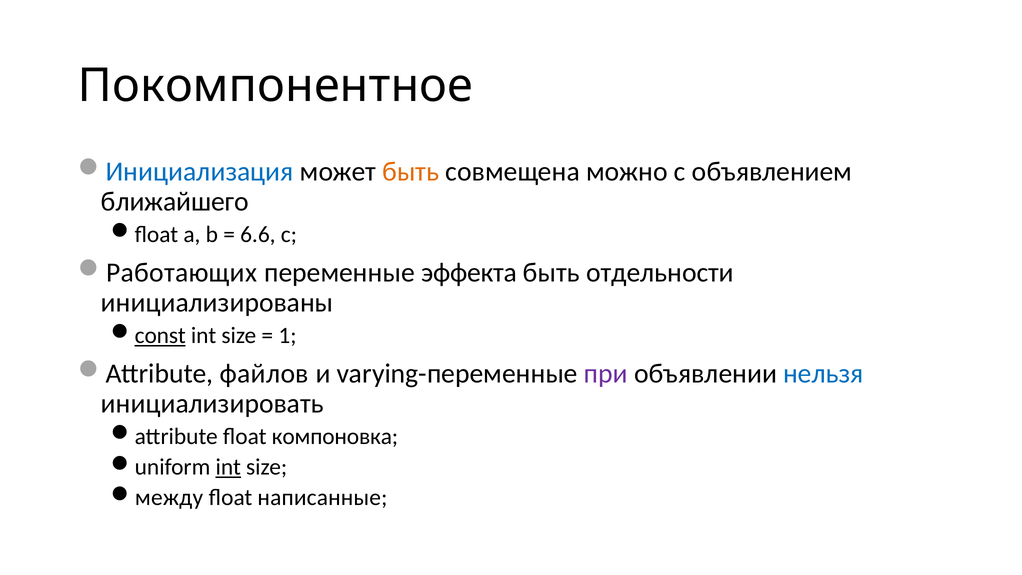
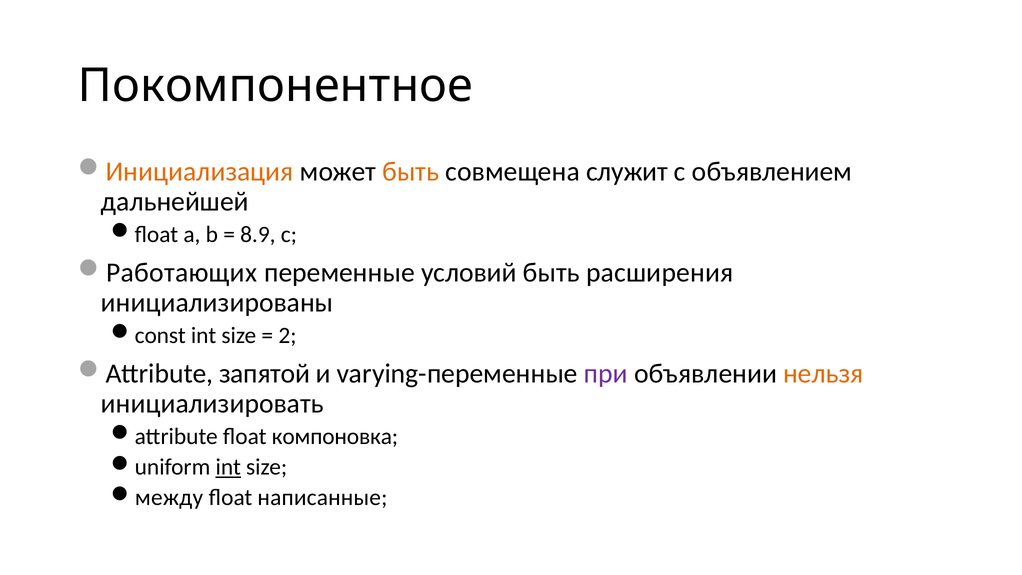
Инициализация colour: blue -> orange (200, 172)
можно: можно -> служит (627, 172)
ближайшего: ближайшего -> дальнейшей (175, 202)
6.6: 6.6 -> 8.9 (258, 234)
эффекта: эффекта -> условий (469, 273)
отдельности: отдельности -> расширения (660, 273)
const underline: present -> none (160, 335)
1: 1 -> 2 (287, 335)
файлов: файлов -> запятой (265, 374)
нельзя colour: blue -> orange (823, 374)
